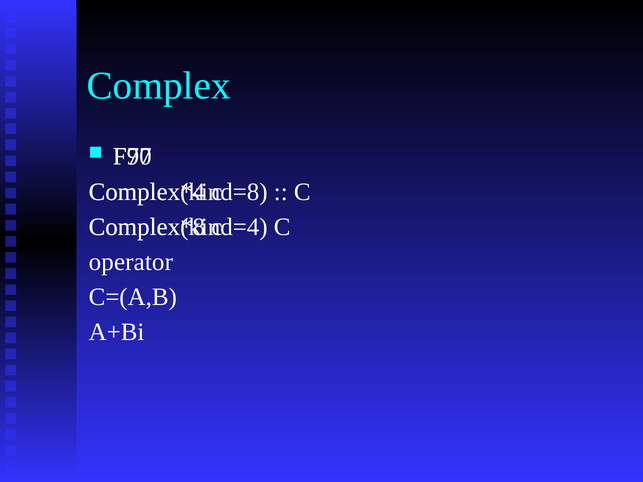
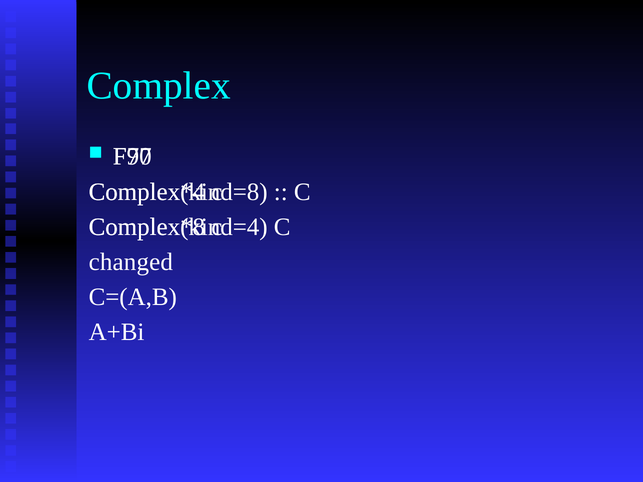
operator: operator -> changed (131, 262)
